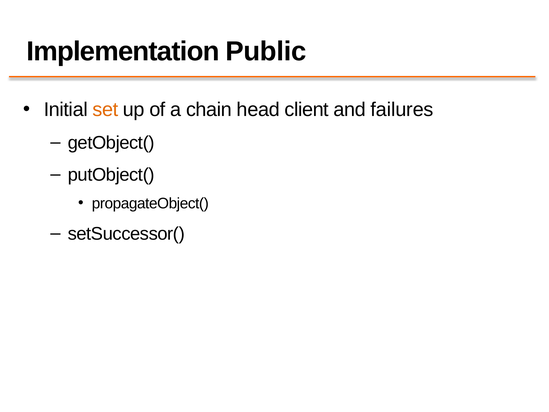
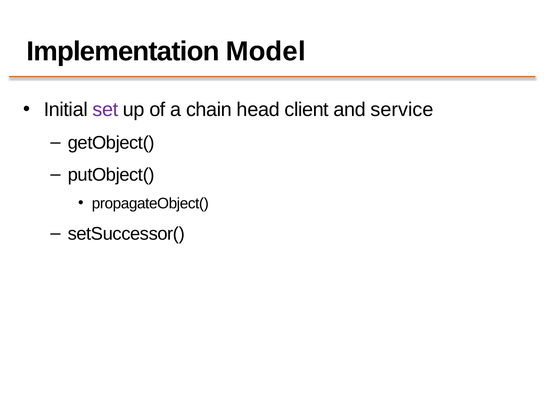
Public: Public -> Model (266, 52)
set colour: orange -> purple (105, 110)
failures: failures -> service (402, 110)
